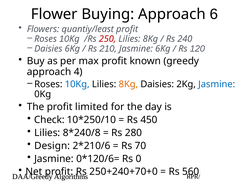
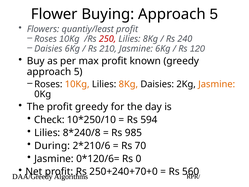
Buying Approach 6: 6 -> 5 (214, 14)
4: 4 -> 5 (78, 72)
10Kg colour: blue -> orange (77, 84)
Jasmine colour: blue -> orange (217, 84)
profit limited: limited -> greedy (92, 107)
450: 450 -> 594 (149, 120)
280: 280 -> 985 (133, 133)
Design: Design -> During (52, 146)
